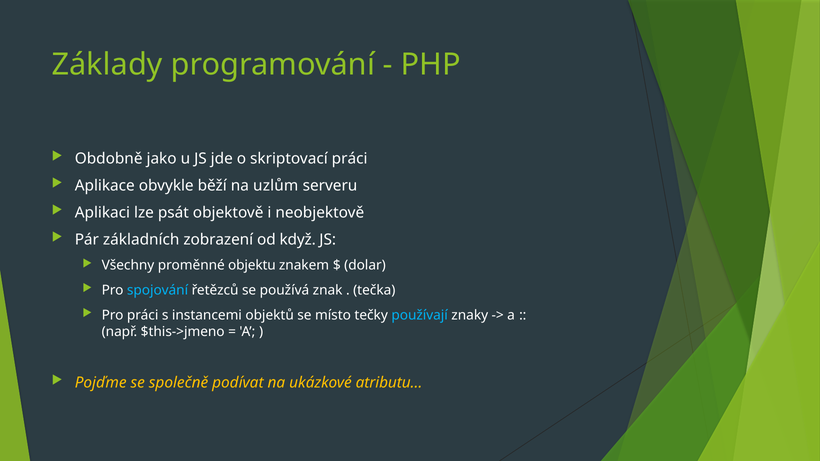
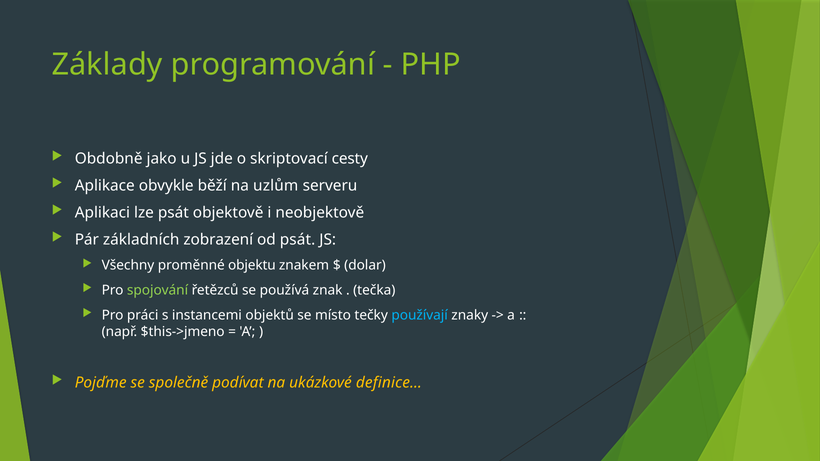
skriptovací práci: práci -> cesty (350, 159)
od když: když -> psát (298, 240)
spojování colour: light blue -> light green (158, 290)
atributu…: atributu… -> definice… (389, 383)
